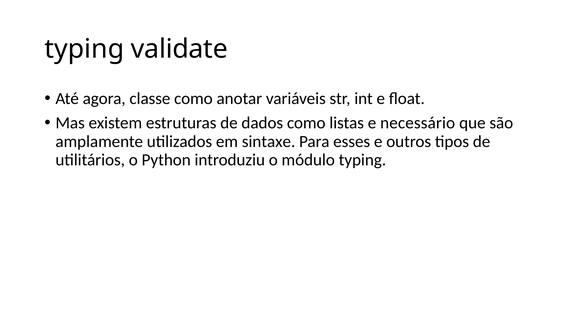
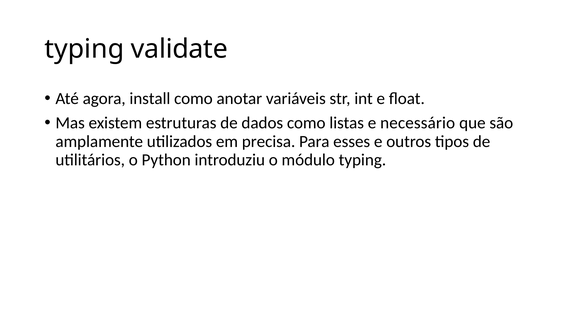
classe: classe -> install (150, 99)
sintaxe: sintaxe -> precisa (269, 142)
